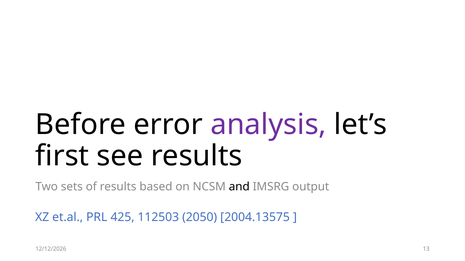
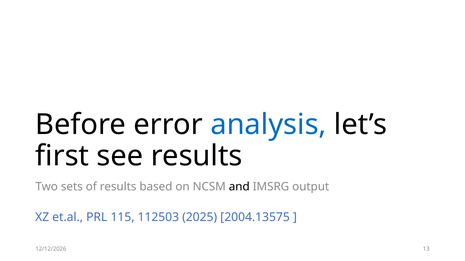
analysis colour: purple -> blue (268, 125)
425: 425 -> 115 (123, 218)
2050: 2050 -> 2025 (200, 218)
